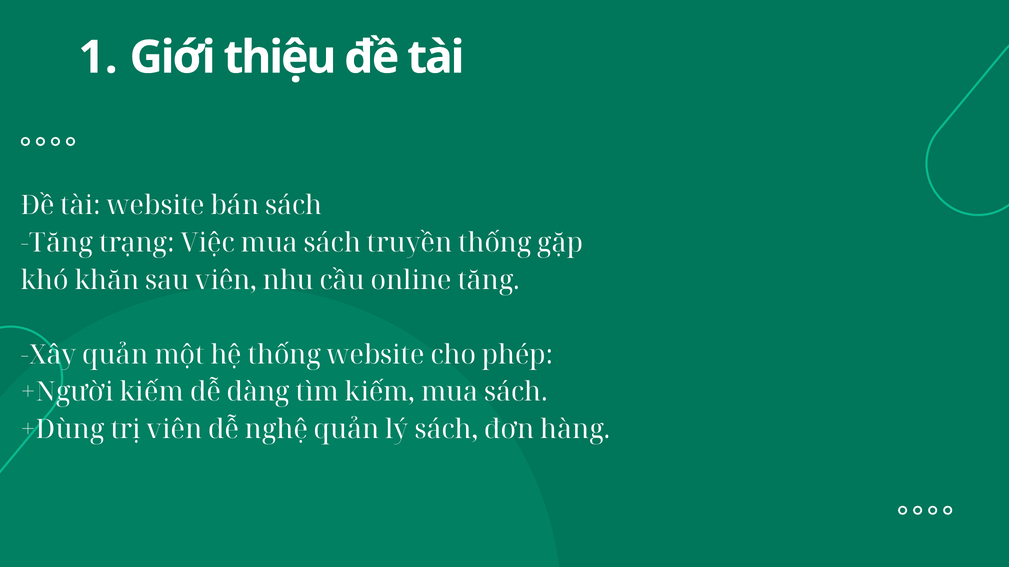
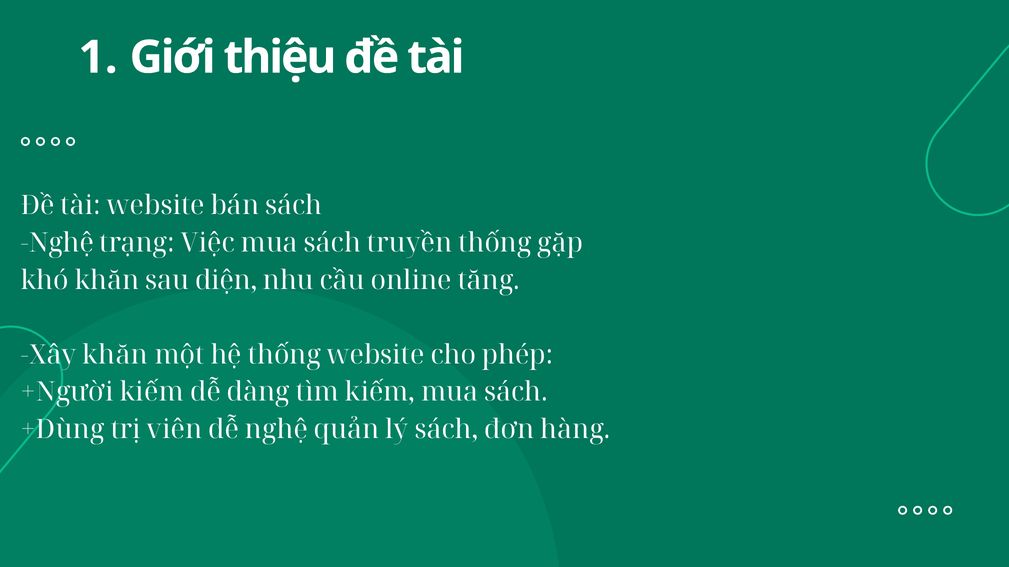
Tăng: Tăng -> Nghệ (57, 243)
sau viên: viên -> diện (226, 280)
Xây quản: quản -> khăn (115, 355)
